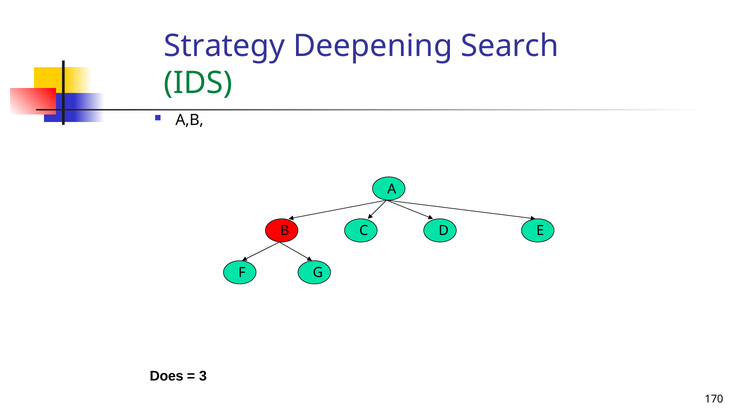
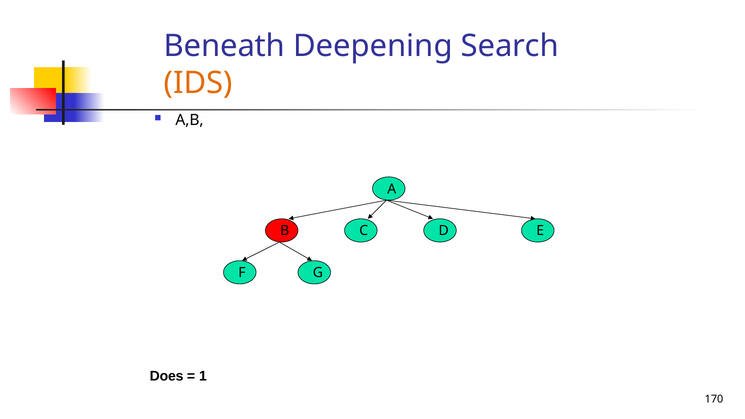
Strategy: Strategy -> Beneath (225, 46)
IDS colour: green -> orange (198, 83)
3: 3 -> 1 (203, 376)
